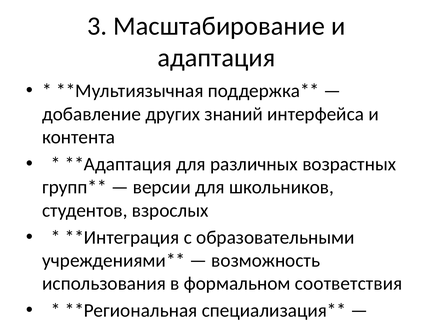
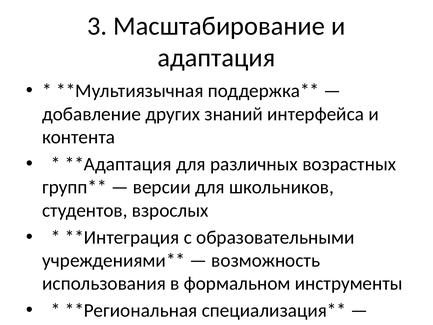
соответствия: соответствия -> инструменты (349, 283)
